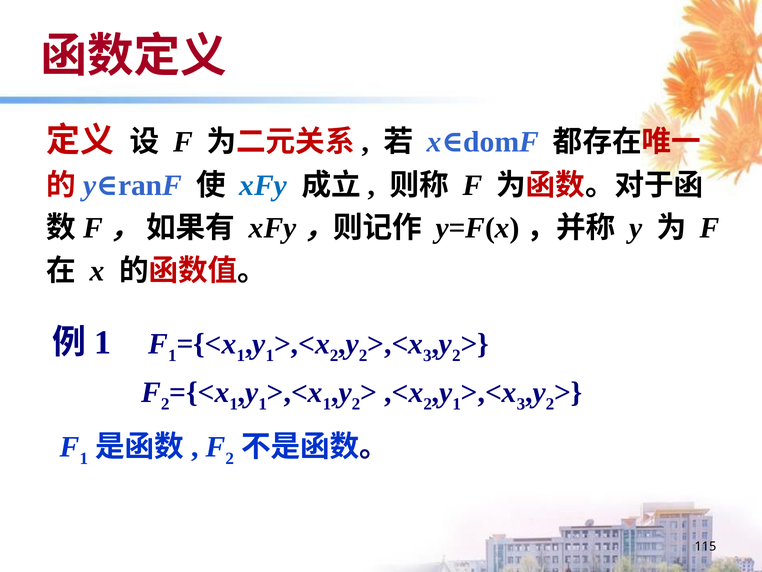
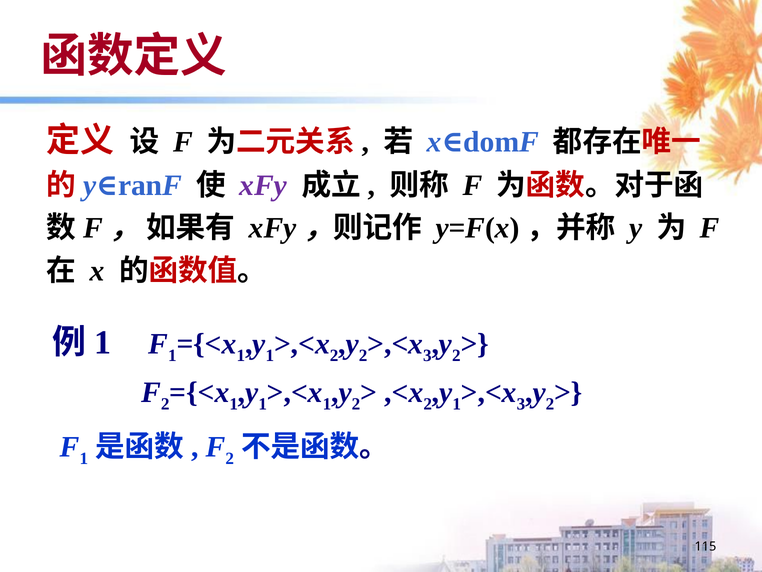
xFy colour: blue -> purple (263, 185)
